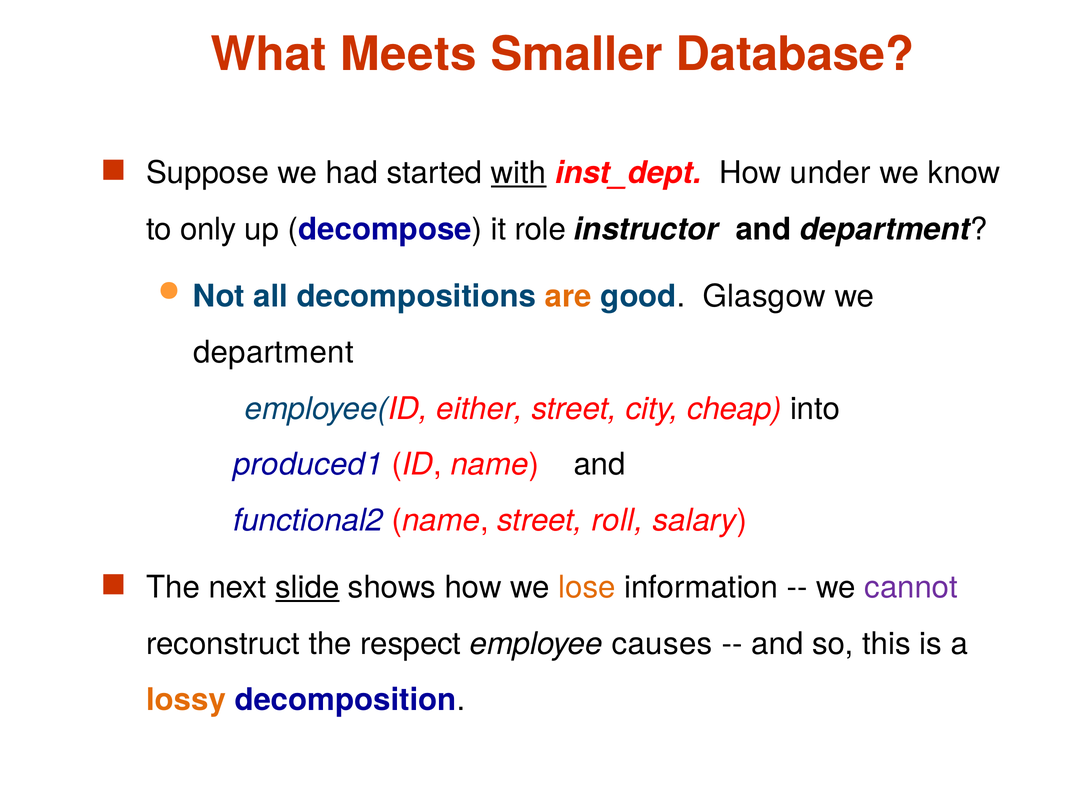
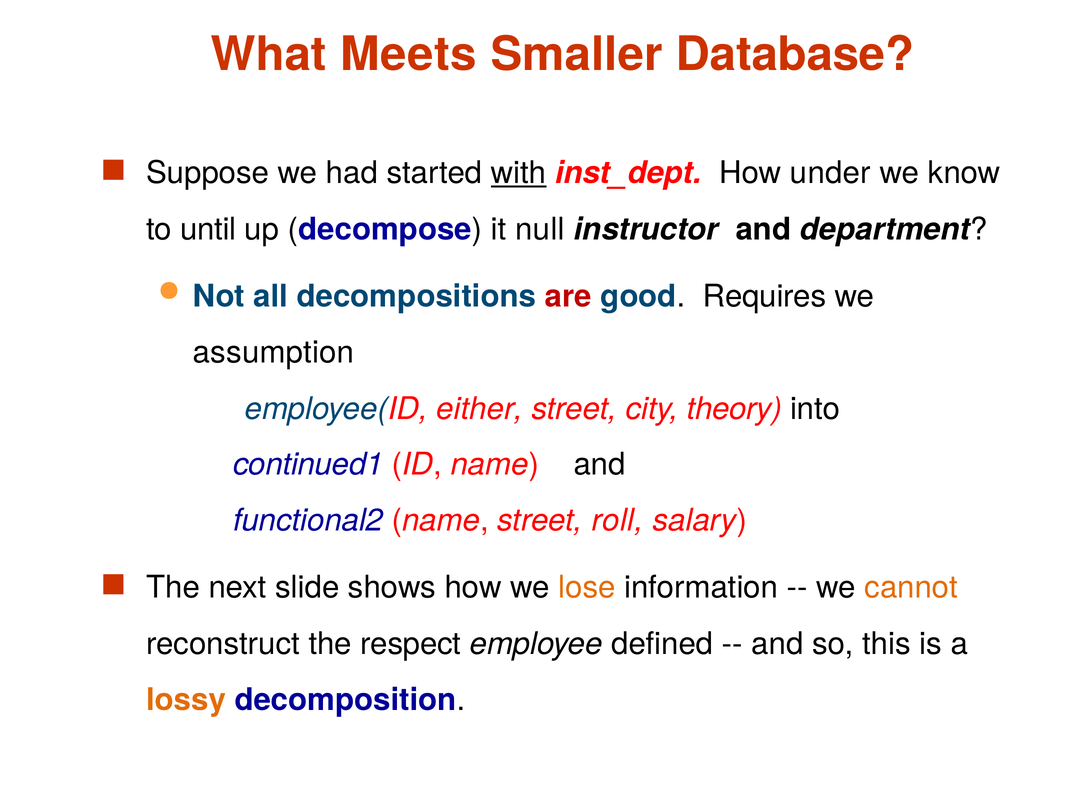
only: only -> until (208, 229)
role: role -> null (540, 229)
are colour: orange -> red (568, 296)
Glasgow: Glasgow -> Requires (764, 296)
department: department -> assumption (274, 352)
cheap: cheap -> theory (734, 408)
produced1: produced1 -> continued1 (308, 464)
slide underline: present -> none (307, 587)
cannot colour: purple -> orange (911, 587)
causes: causes -> defined (662, 643)
